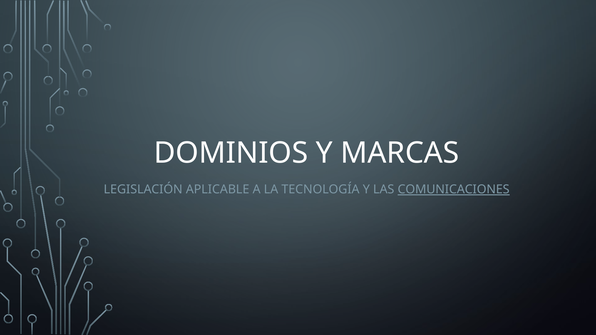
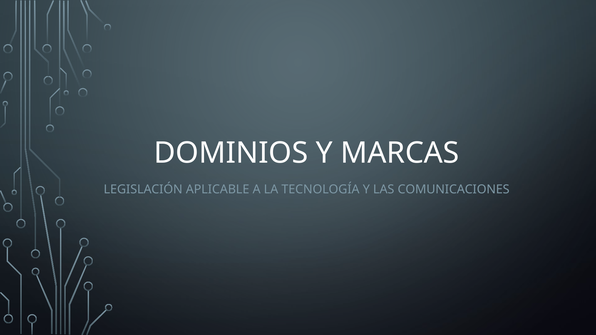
COMUNICACIONES underline: present -> none (454, 190)
